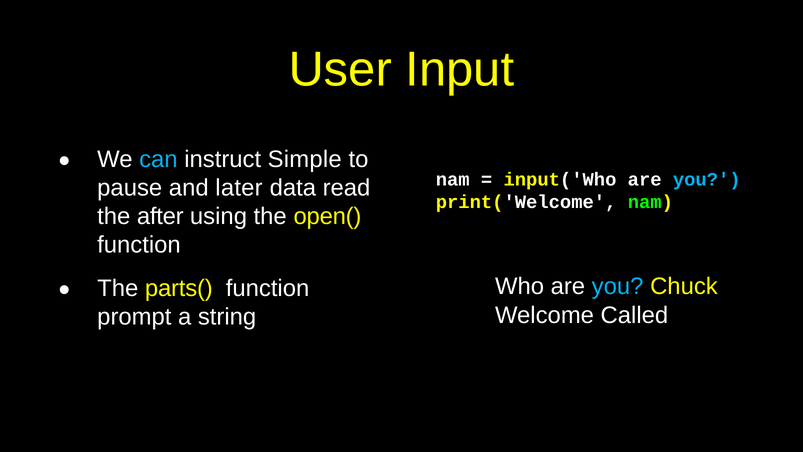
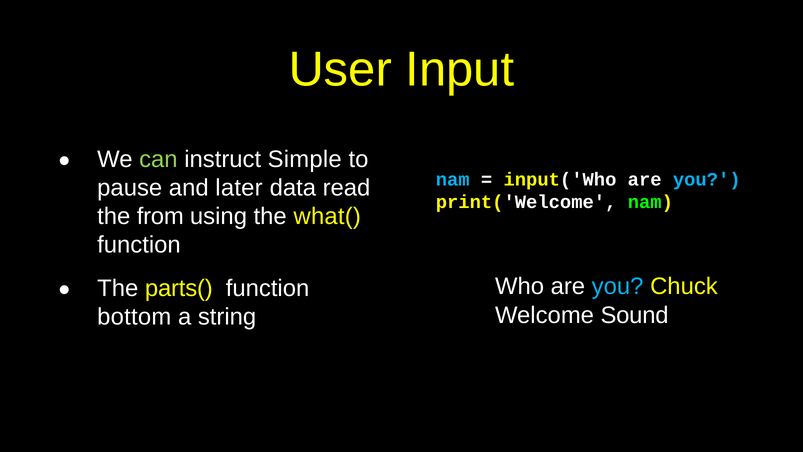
can colour: light blue -> light green (158, 159)
nam colour: white -> light blue (453, 180)
after: after -> from (160, 216)
open(: open( -> what( (327, 216)
Called: Called -> Sound (635, 315)
prompt: prompt -> bottom (134, 317)
